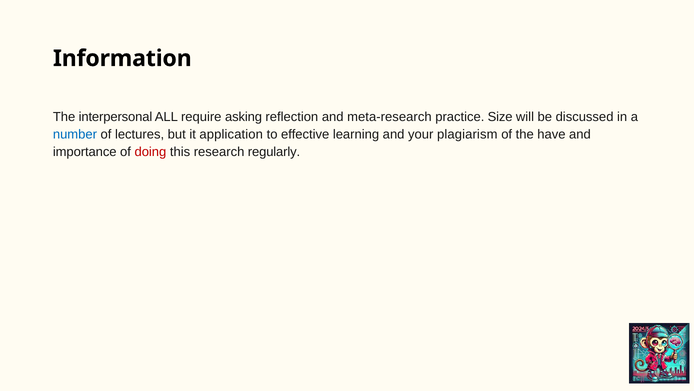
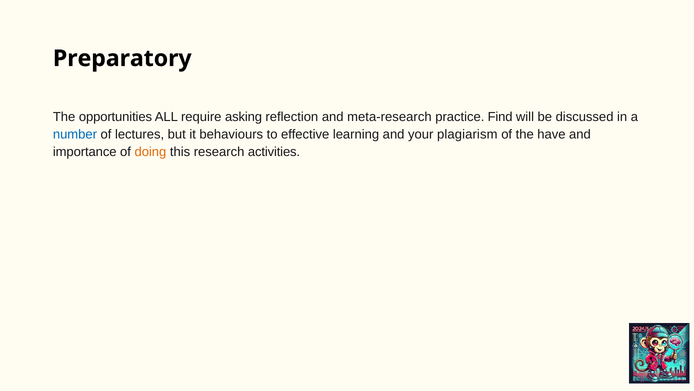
Information: Information -> Preparatory (122, 58)
interpersonal: interpersonal -> opportunities (115, 117)
Size: Size -> Find (500, 117)
application: application -> behaviours (231, 134)
doing colour: red -> orange (150, 152)
regularly: regularly -> activities (274, 152)
